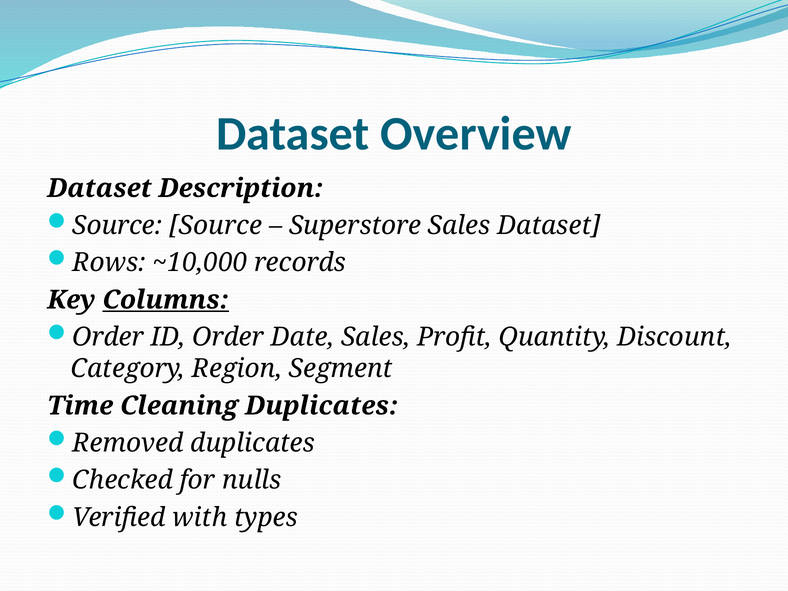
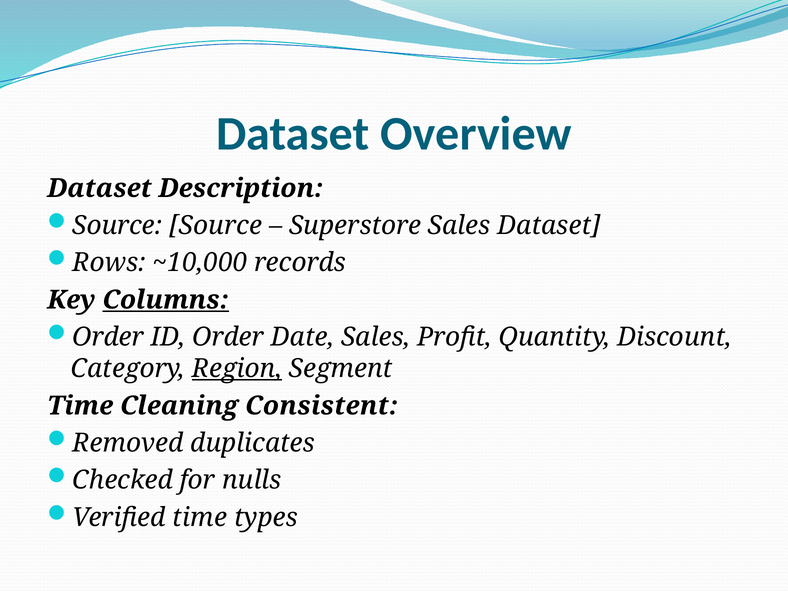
Region underline: none -> present (237, 369)
Cleaning Duplicates: Duplicates -> Consistent (322, 406)
Verified with: with -> time (200, 517)
